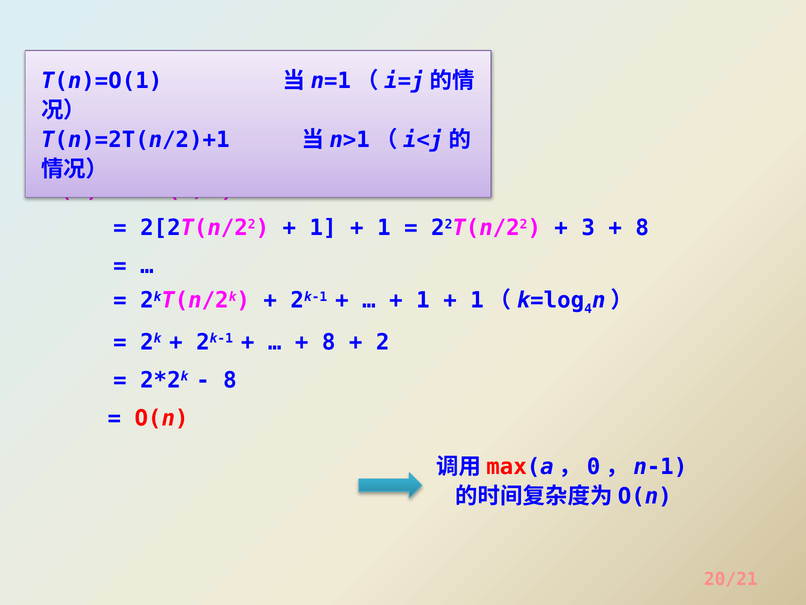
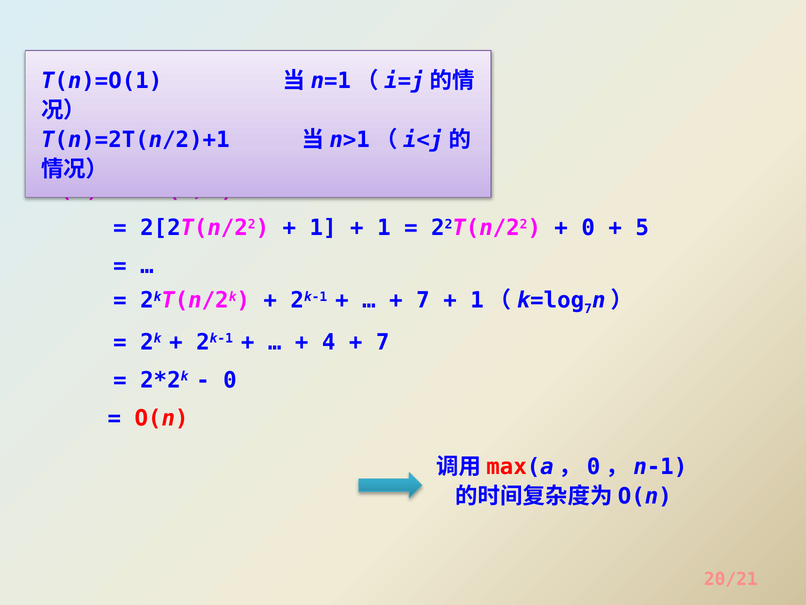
3: 3 -> 0 (588, 228)
8: 8 -> 5 (642, 228)
1: 1 -> 7 (423, 300)
4: 4 -> 7 (588, 309)
8: 8 -> 4 (329, 342)
2: 2 -> 7 (383, 342)
8: 8 -> 0 (230, 380)
